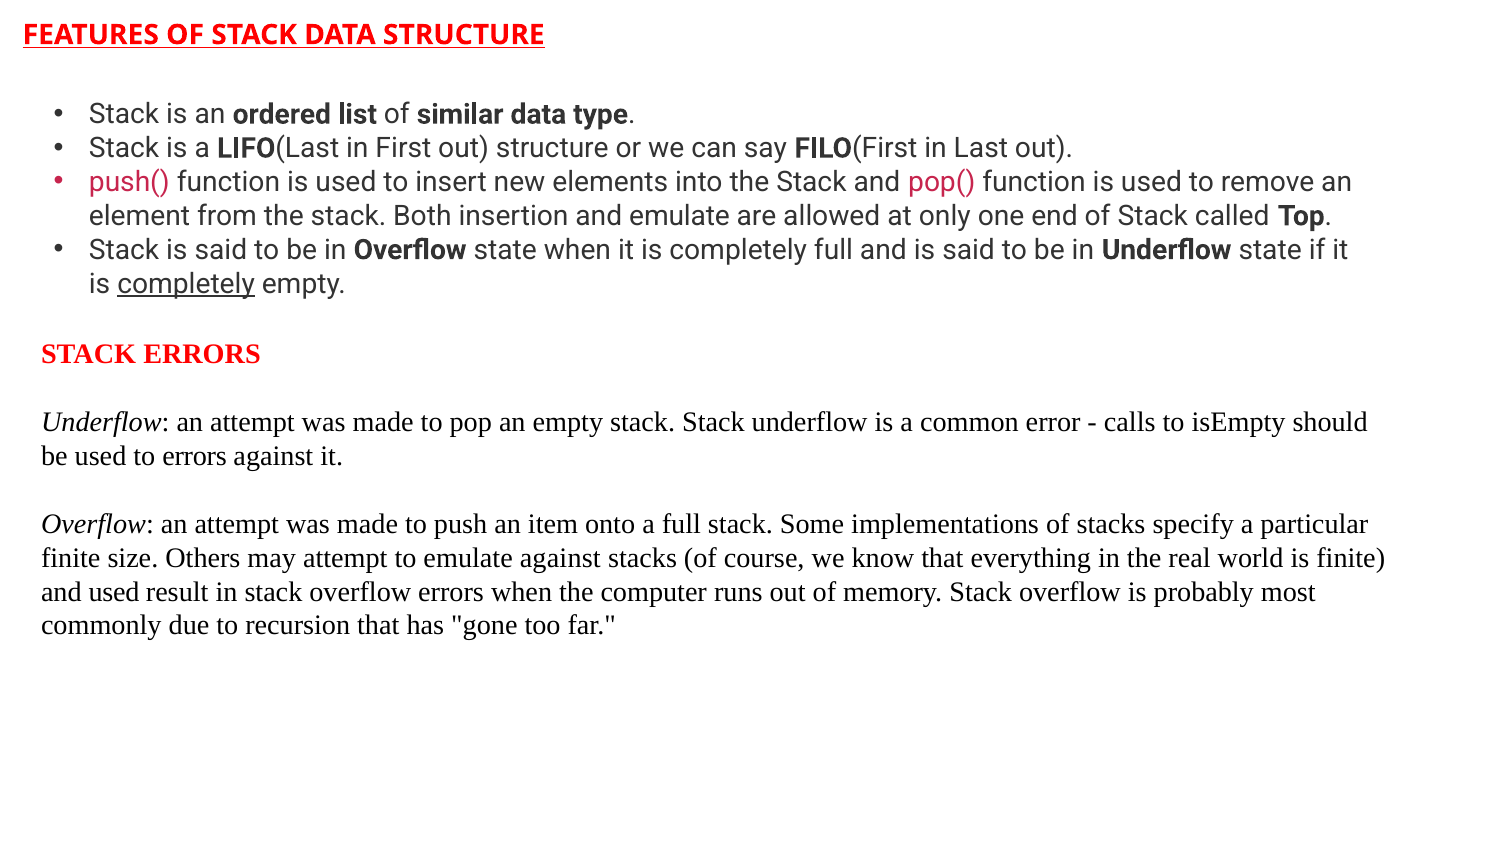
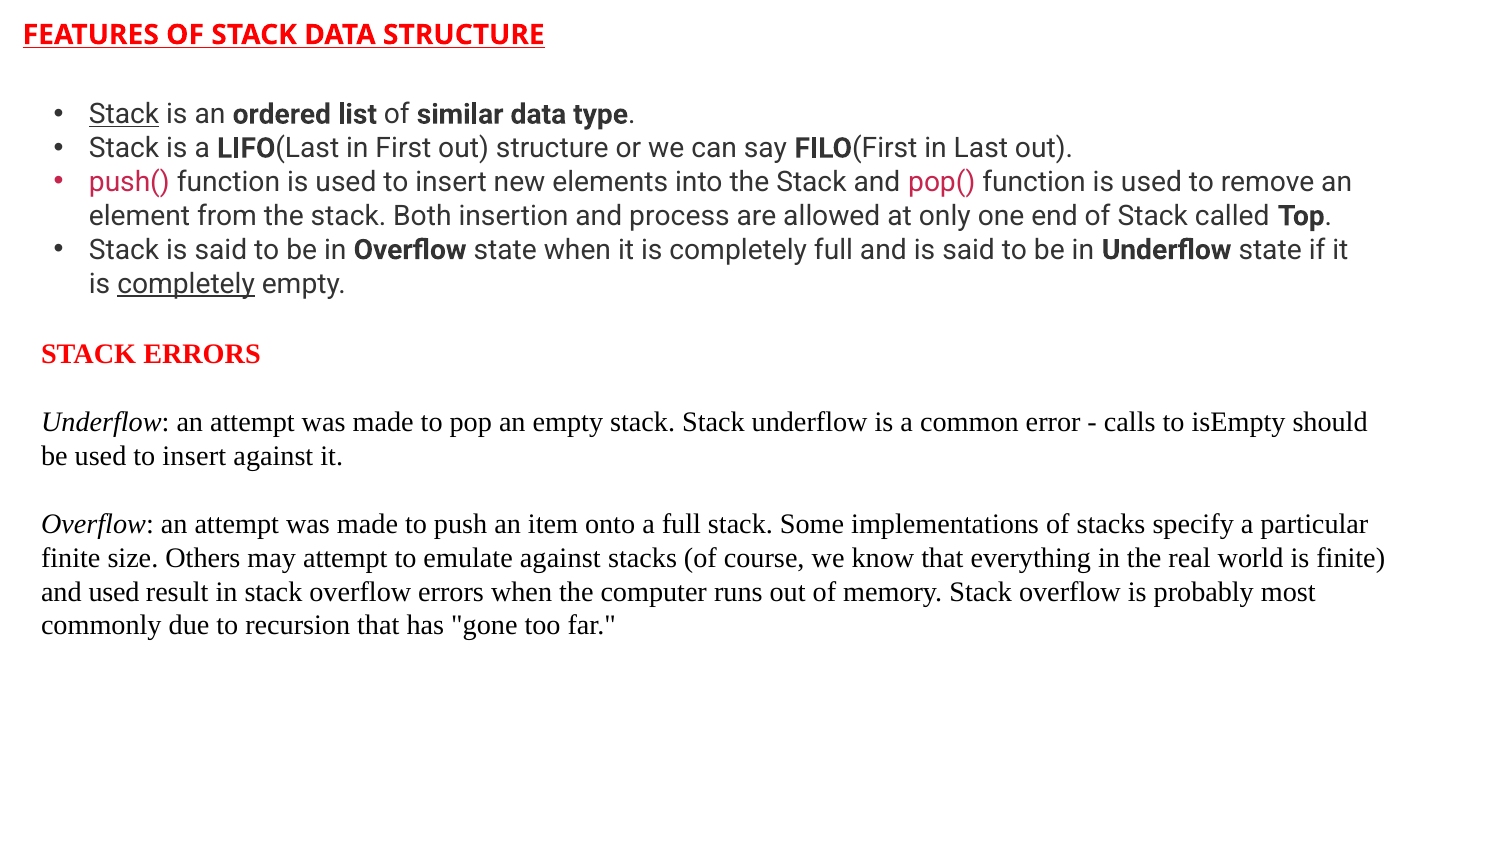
Stack underline: none -> present (124, 114)
and emulate: emulate -> process (679, 216)
be used to errors: errors -> insert (194, 456)
